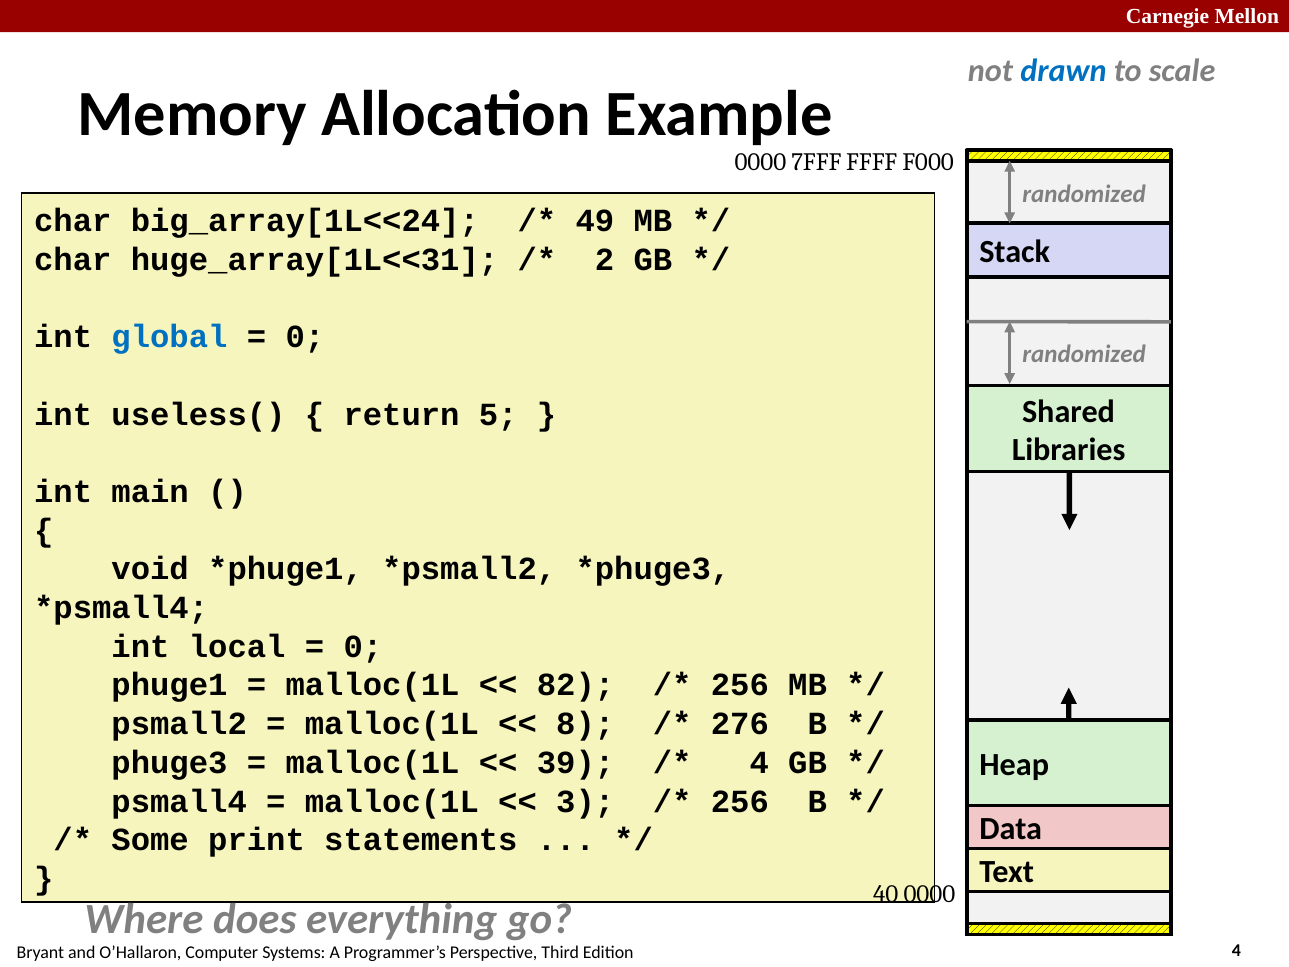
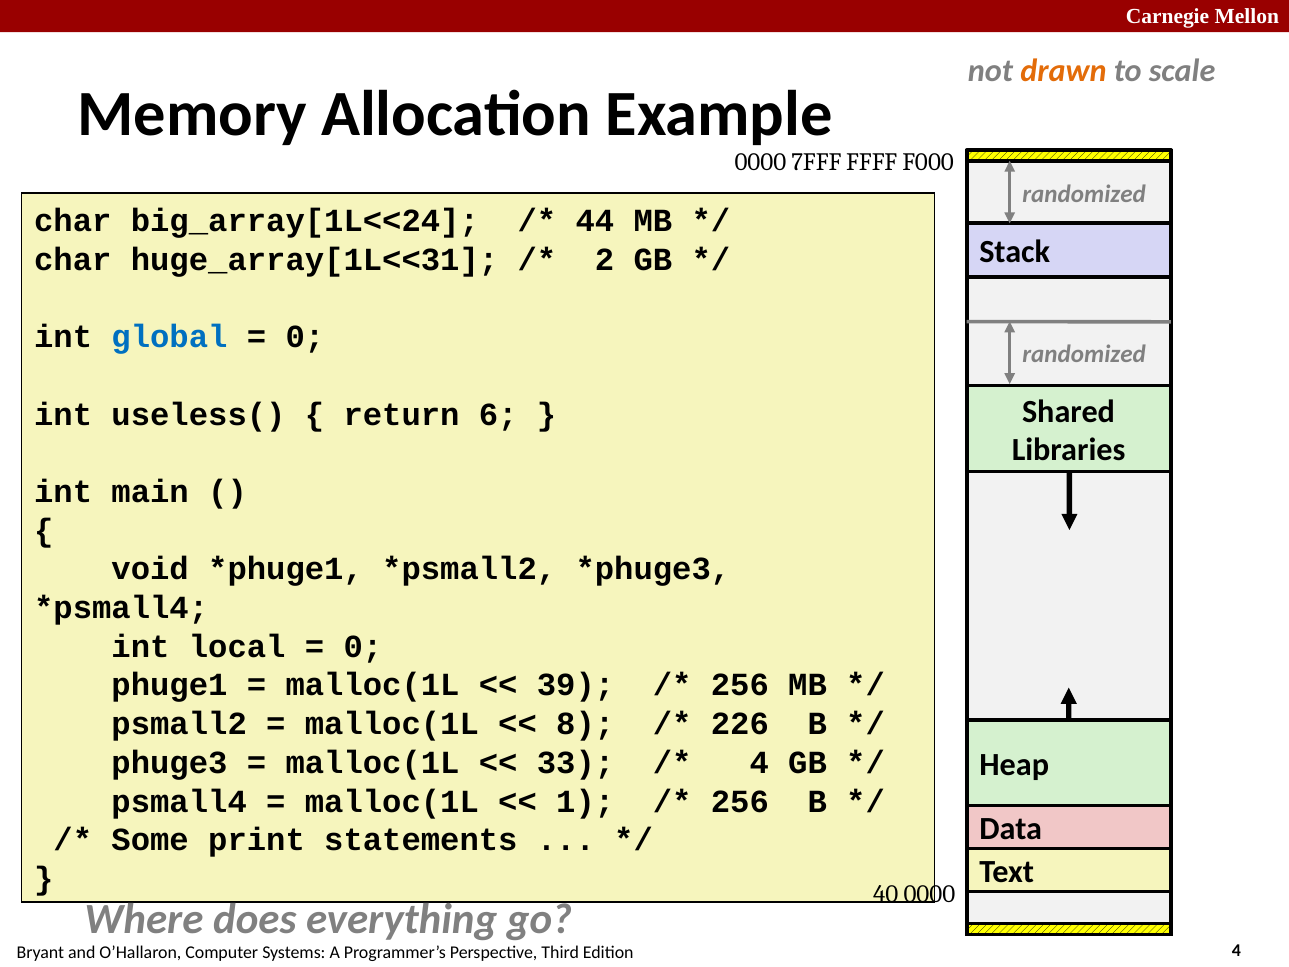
drawn colour: blue -> orange (1063, 71)
49: 49 -> 44 (595, 221)
5: 5 -> 6 (498, 414)
82: 82 -> 39 (576, 685)
276: 276 -> 226 (740, 724)
39: 39 -> 33 (576, 763)
3: 3 -> 1 (585, 801)
